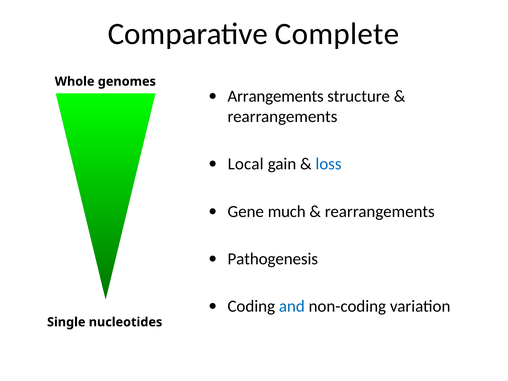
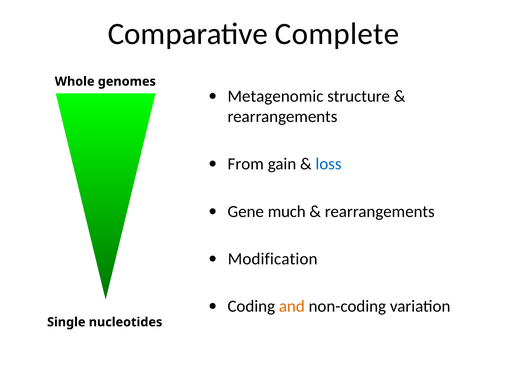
Arrangements: Arrangements -> Metagenomic (275, 96)
Local: Local -> From (246, 164)
Pathogenesis: Pathogenesis -> Modification (273, 259)
and colour: blue -> orange (292, 306)
